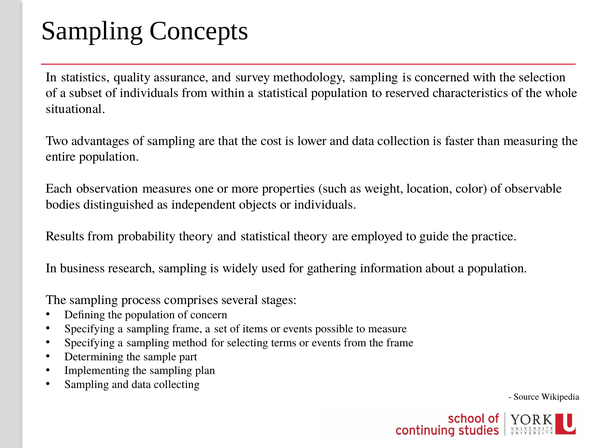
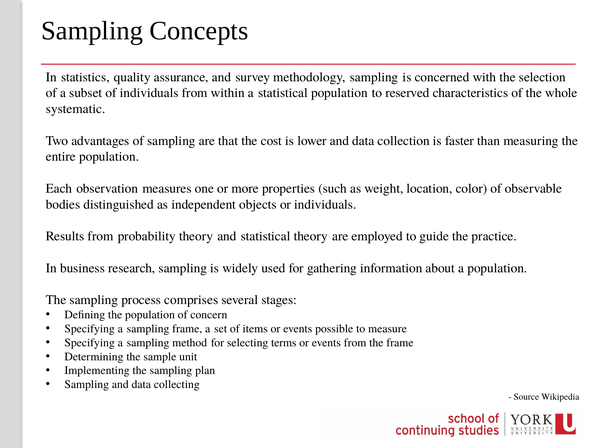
situational: situational -> systematic (76, 109)
part: part -> unit (188, 356)
